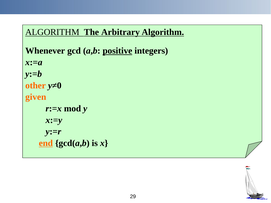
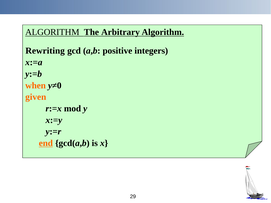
Whenever: Whenever -> Rewriting (45, 51)
positive underline: present -> none (117, 51)
other: other -> when (36, 86)
